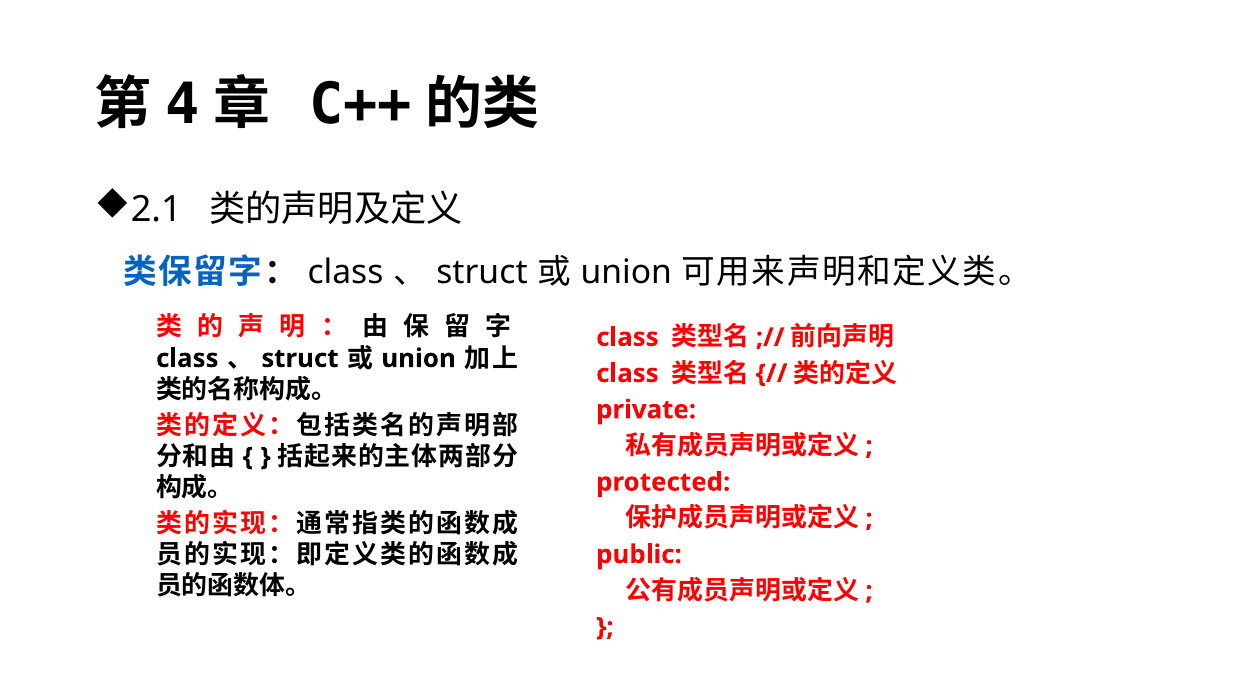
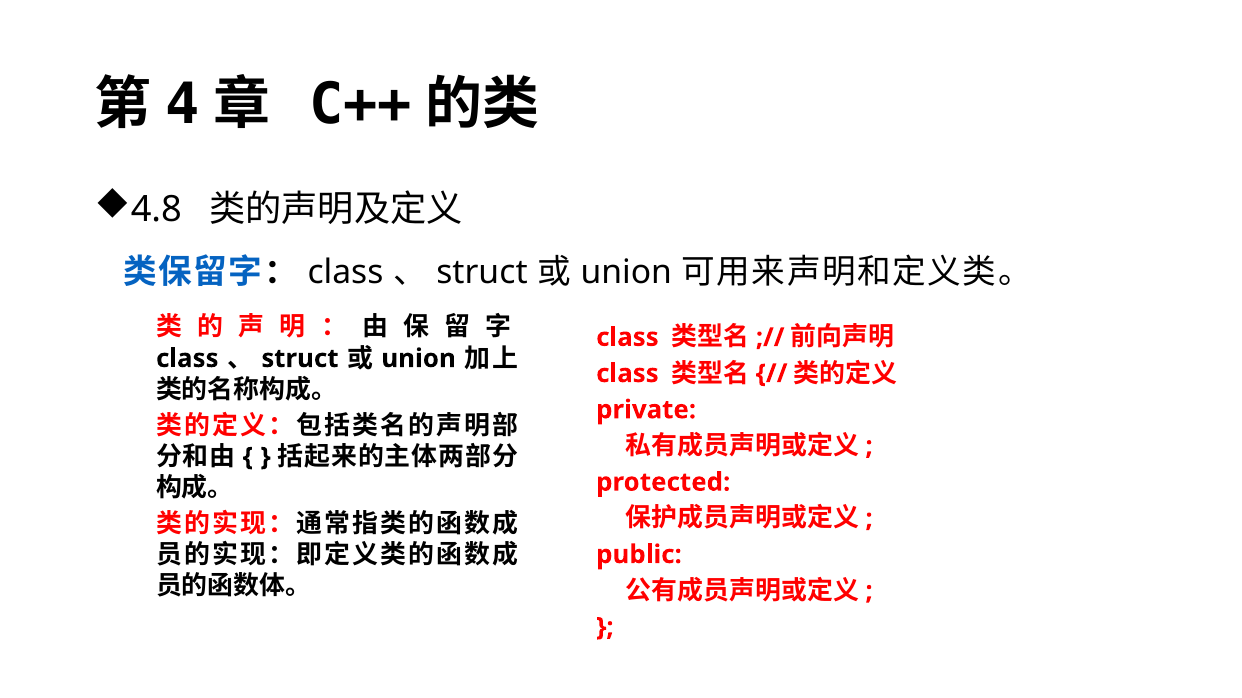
2.1: 2.1 -> 4.8 (156, 210)
